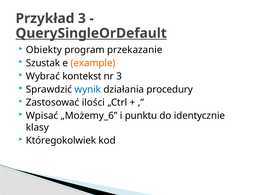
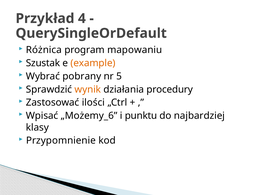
Przykład 3: 3 -> 4 (82, 18)
QuerySingleOrDefault underline: present -> none (91, 33)
Obiekty: Obiekty -> Różnica (44, 50)
przekazanie: przekazanie -> mapowaniu (135, 50)
kontekst: kontekst -> pobrany (82, 76)
nr 3: 3 -> 5 (119, 76)
wynik colour: blue -> orange (88, 89)
identycznie: identycznie -> najbardziej (199, 116)
Któregokolwiek: Któregokolwiek -> Przypomnienie (61, 141)
